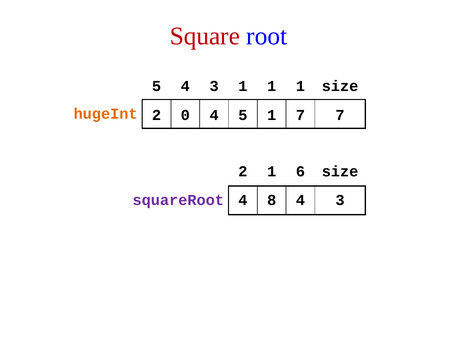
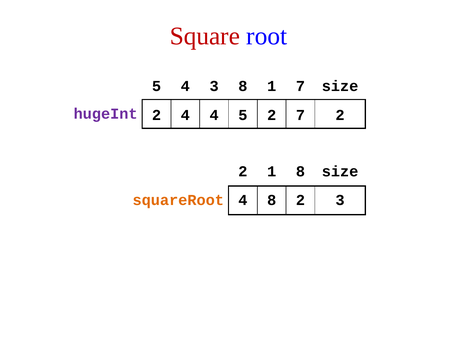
3 1: 1 -> 8 (243, 86)
1: 1 -> 7 (300, 86)
hugeInt colour: orange -> purple (106, 114)
2 0: 0 -> 4 (185, 115)
5 1: 1 -> 2 (272, 115)
7 7: 7 -> 2 (340, 115)
1 6: 6 -> 8 (300, 171)
squareRoot colour: purple -> orange (178, 200)
8 4: 4 -> 2 (300, 200)
